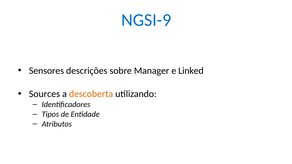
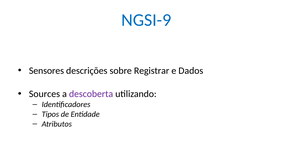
Manager: Manager -> Registrar (152, 71)
Linked: Linked -> Dados (191, 71)
descoberta colour: orange -> purple (91, 94)
